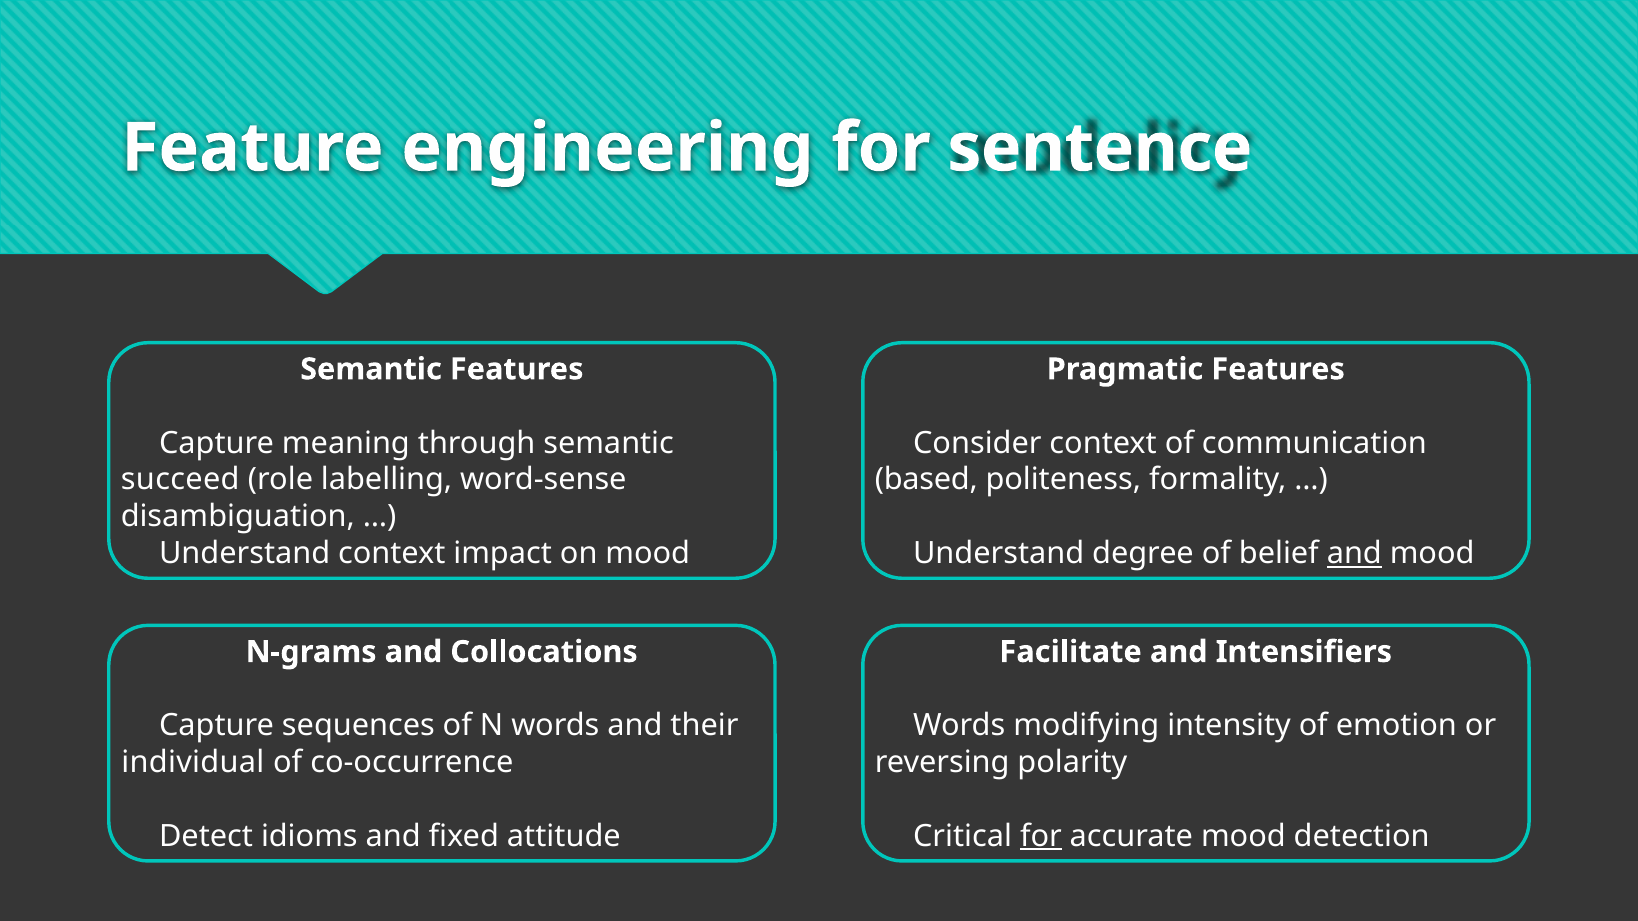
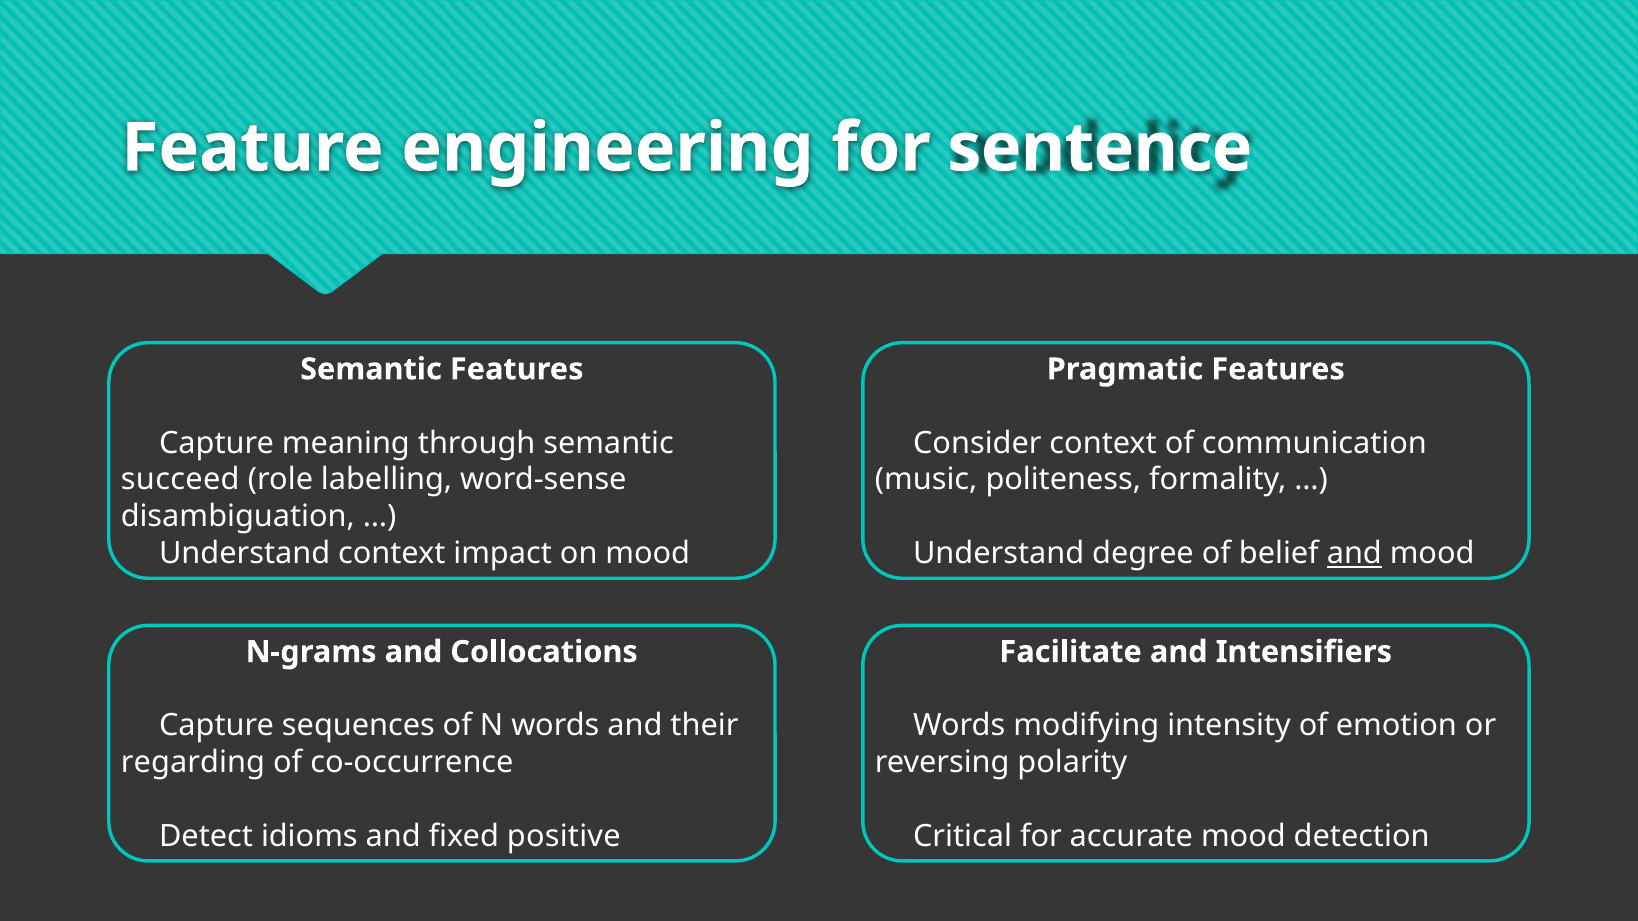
based: based -> music (926, 480)
individual: individual -> regarding (193, 763)
attitude: attitude -> positive (564, 836)
for underline: present -> none (1041, 836)
